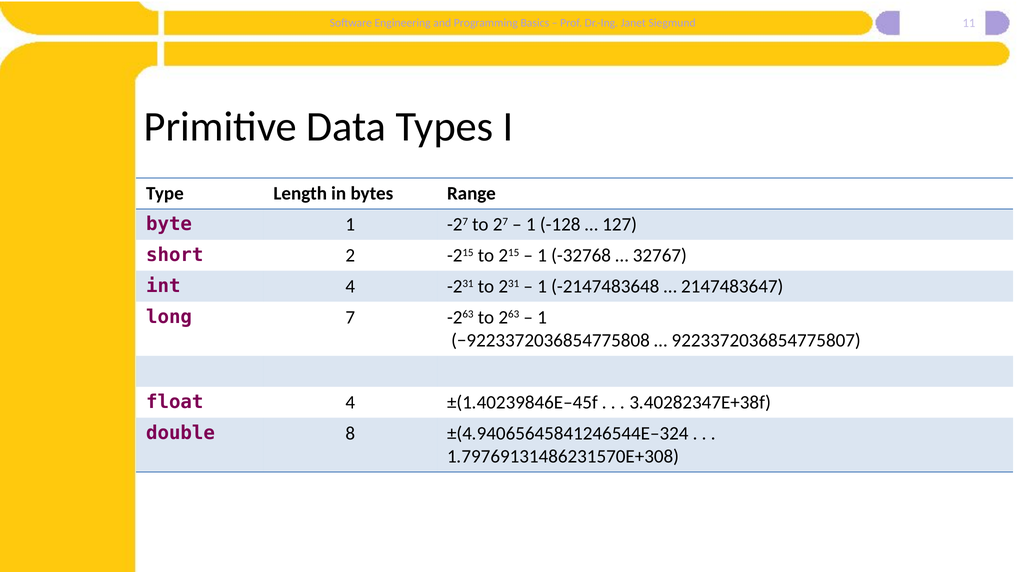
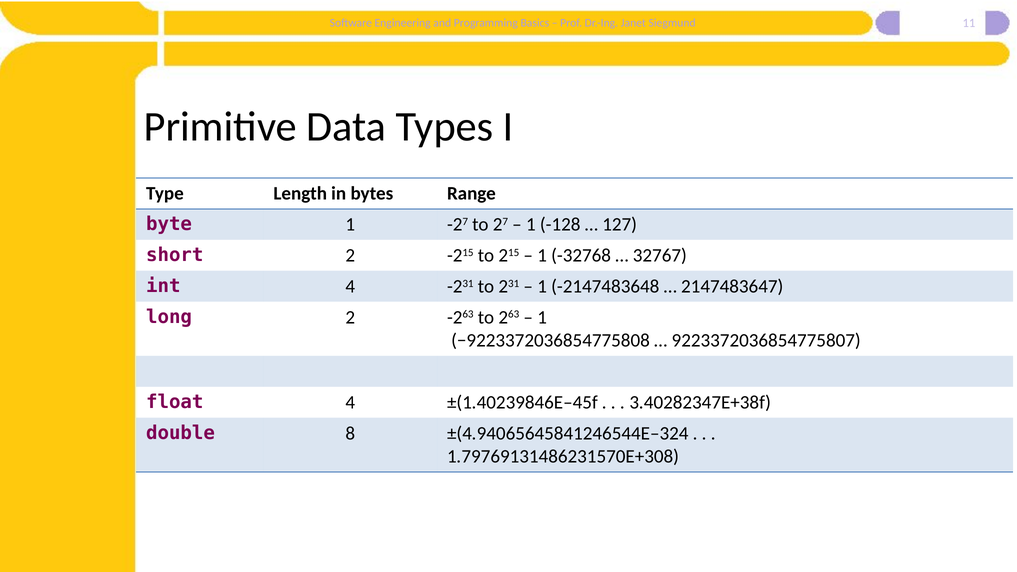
long 7: 7 -> 2 (350, 317)
